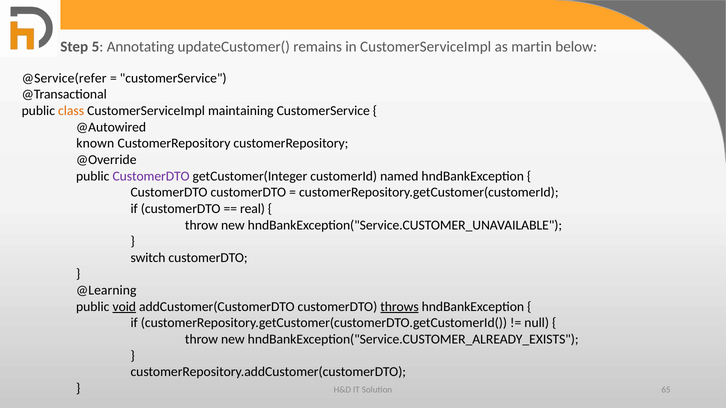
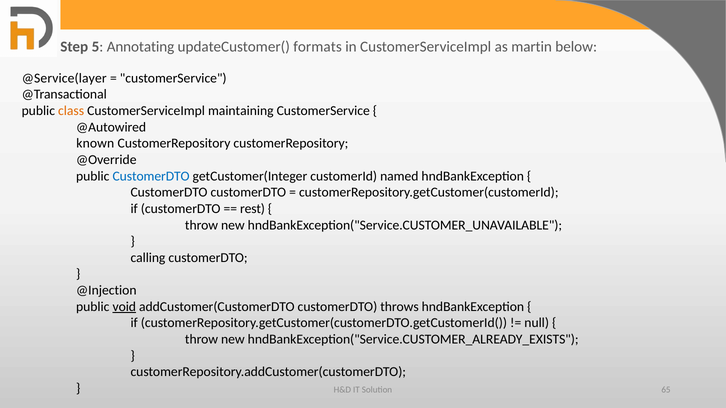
remains: remains -> formats (318, 47)
@Service(refer: @Service(refer -> @Service(layer (64, 78)
CustomerDTO colour: purple -> blue (151, 176)
real: real -> rest (253, 209)
switch: switch -> calling (148, 258)
@Learning: @Learning -> @Injection (106, 291)
throws underline: present -> none (400, 307)
